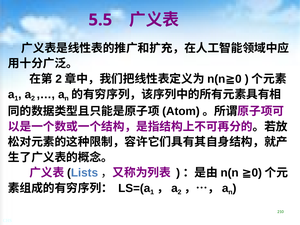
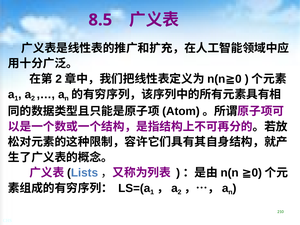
5.5: 5.5 -> 8.5 (100, 20)
